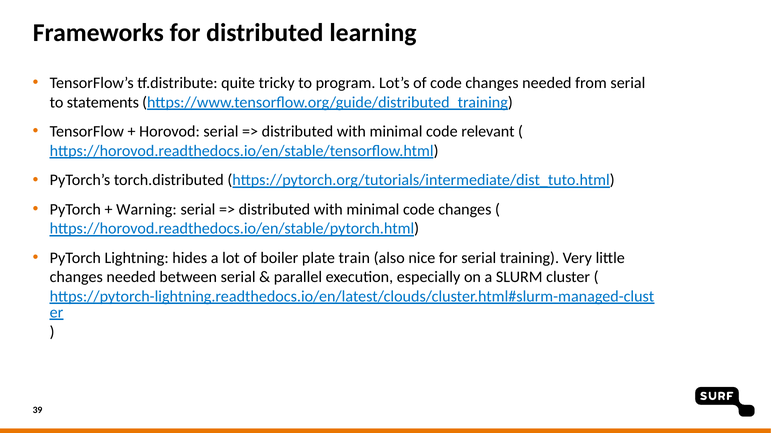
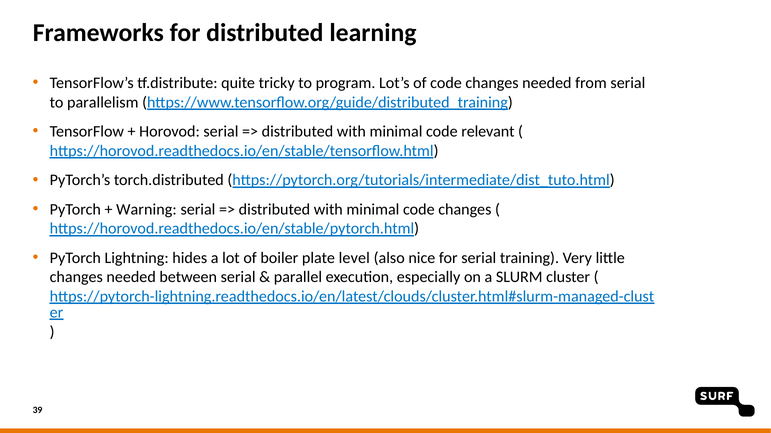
statements: statements -> parallelism (103, 102)
train: train -> level (354, 258)
